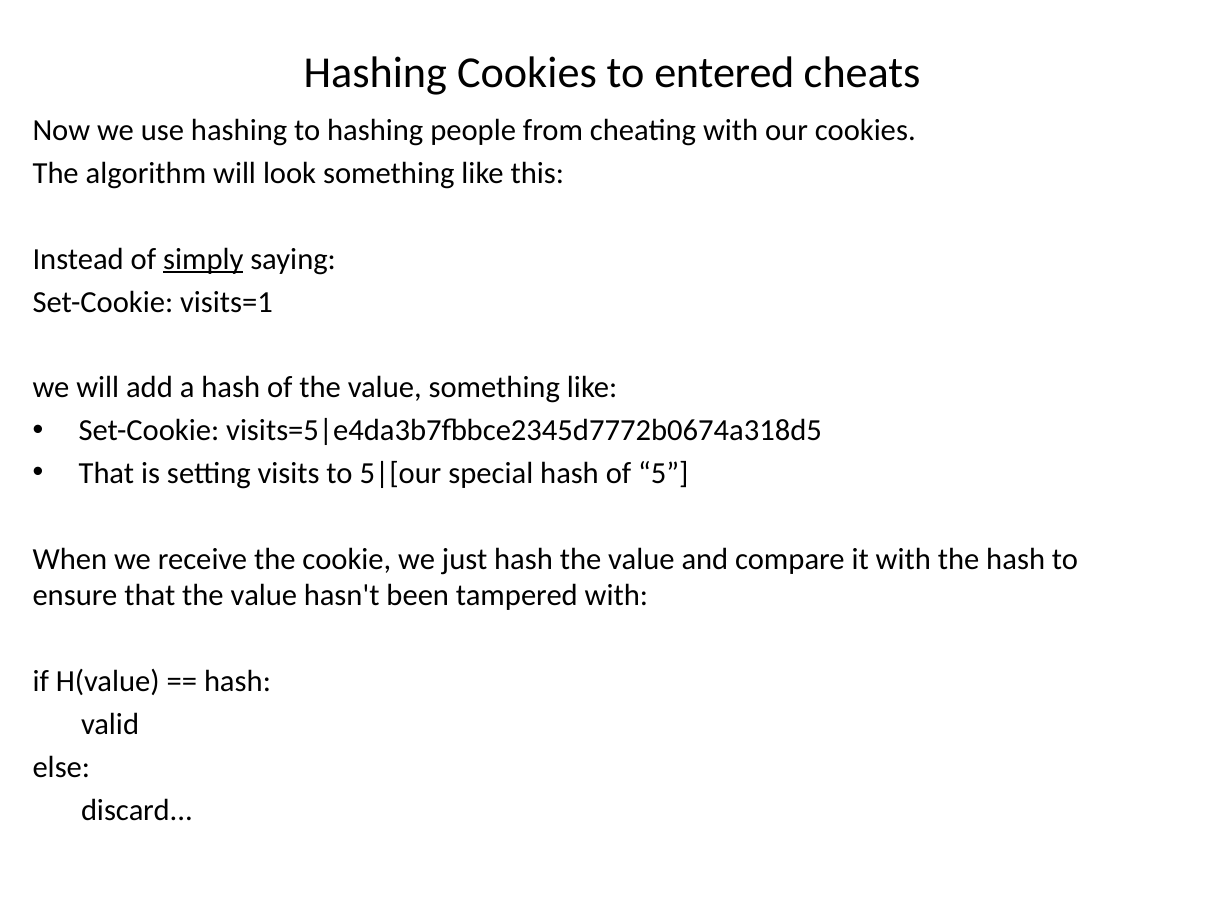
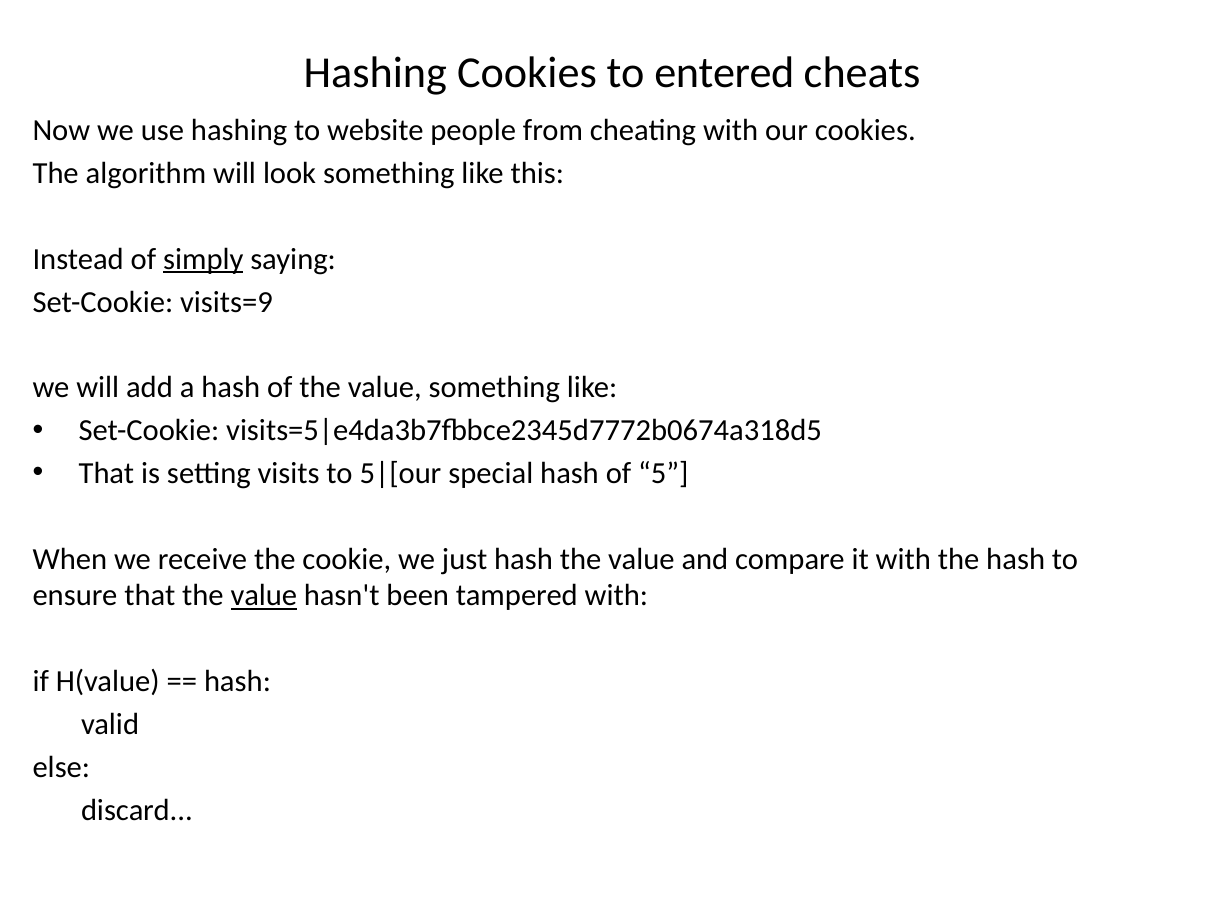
to hashing: hashing -> website (375, 131)
visits=1: visits=1 -> visits=9 (227, 302)
value underline: none -> present (264, 596)
